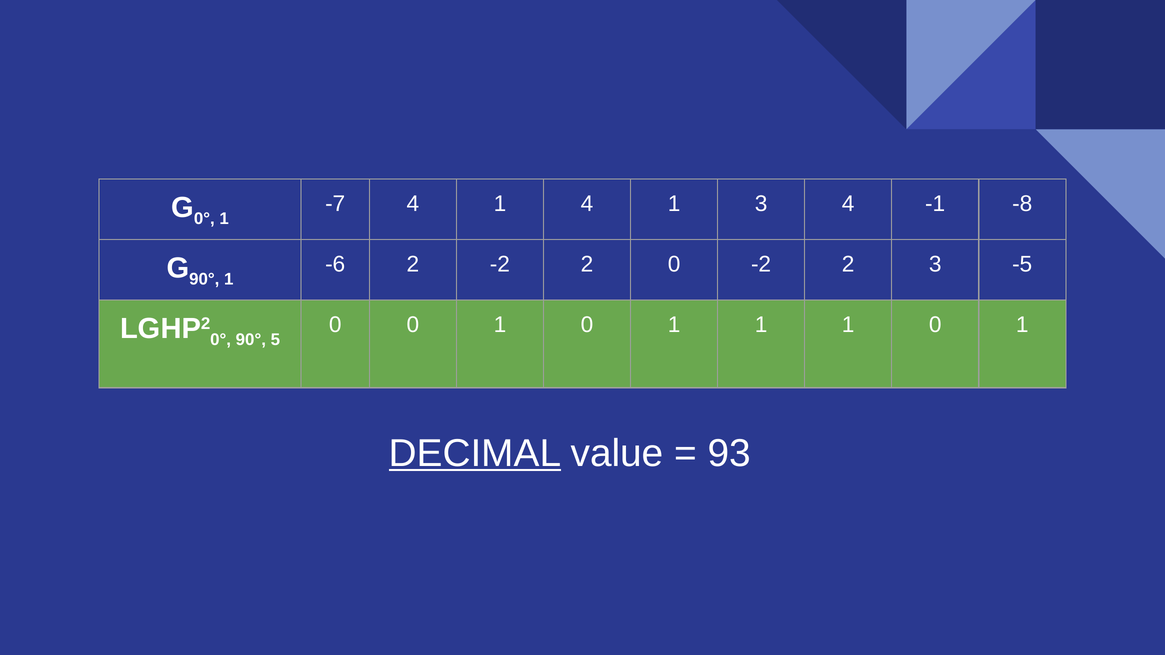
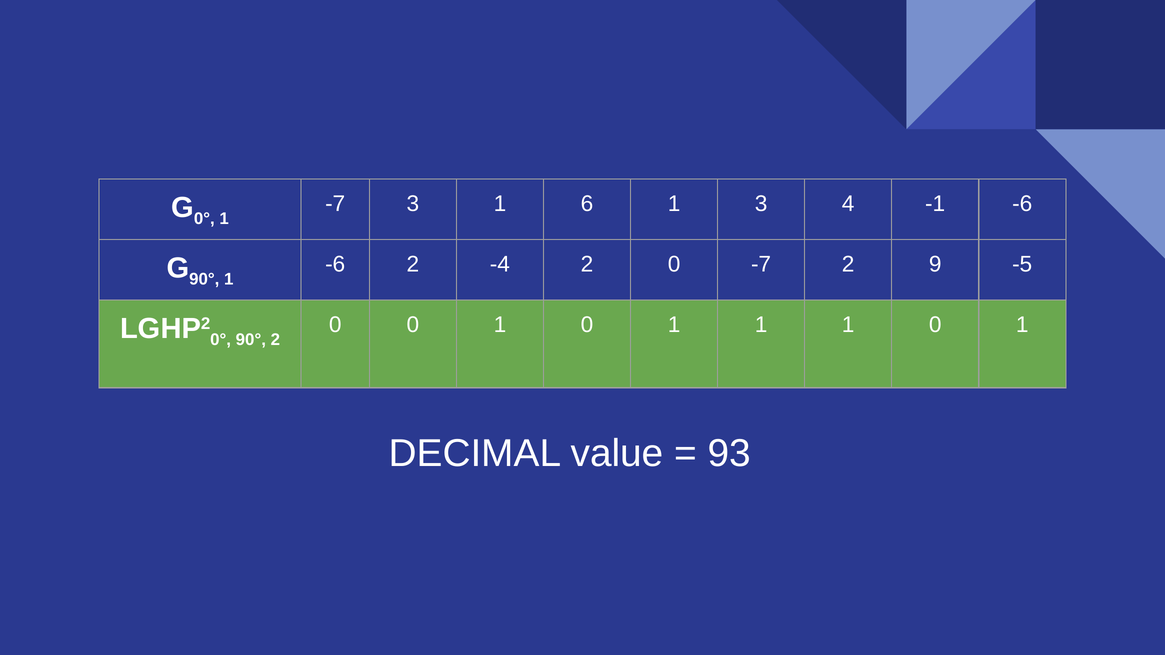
-7 4: 4 -> 3 (413, 204)
1 4: 4 -> 6 (587, 204)
-1 -8: -8 -> -6 (1022, 204)
2 -2: -2 -> -4 (500, 264)
-2: -2 -> -7 (761, 264)
2 3: 3 -> 9 (935, 264)
90° 5: 5 -> 2 (275, 340)
DECIMAL underline: present -> none (475, 454)
